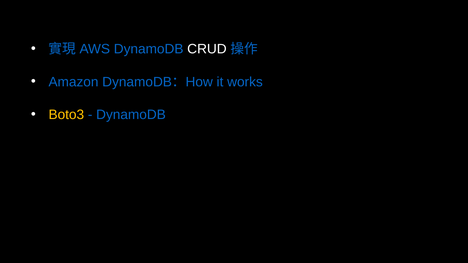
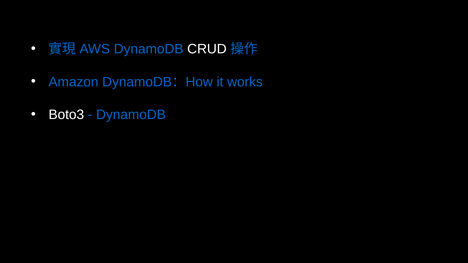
Boto3 colour: yellow -> white (66, 115)
